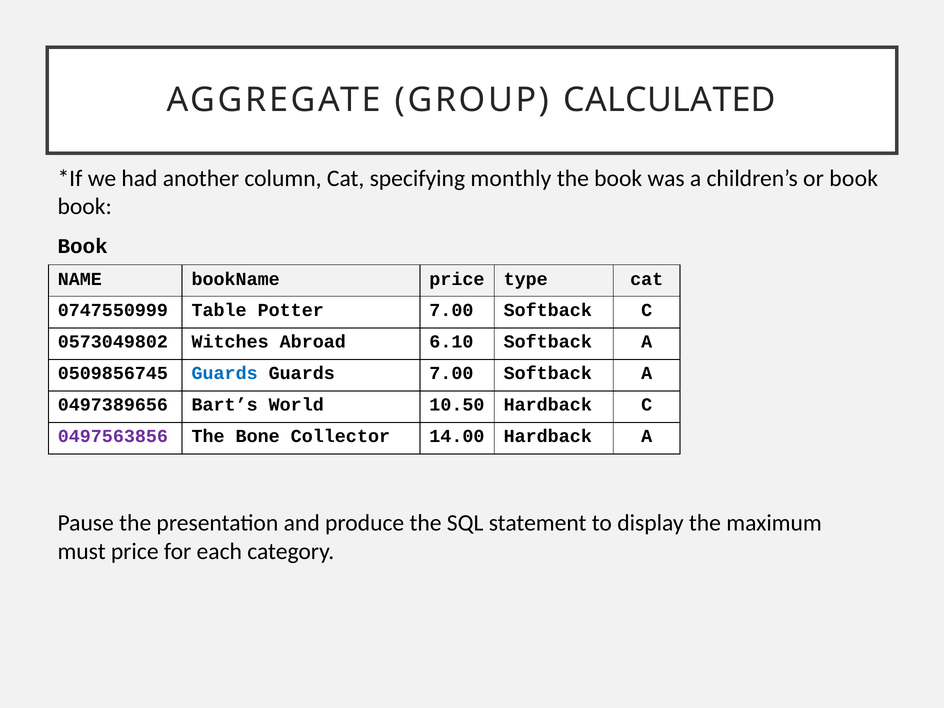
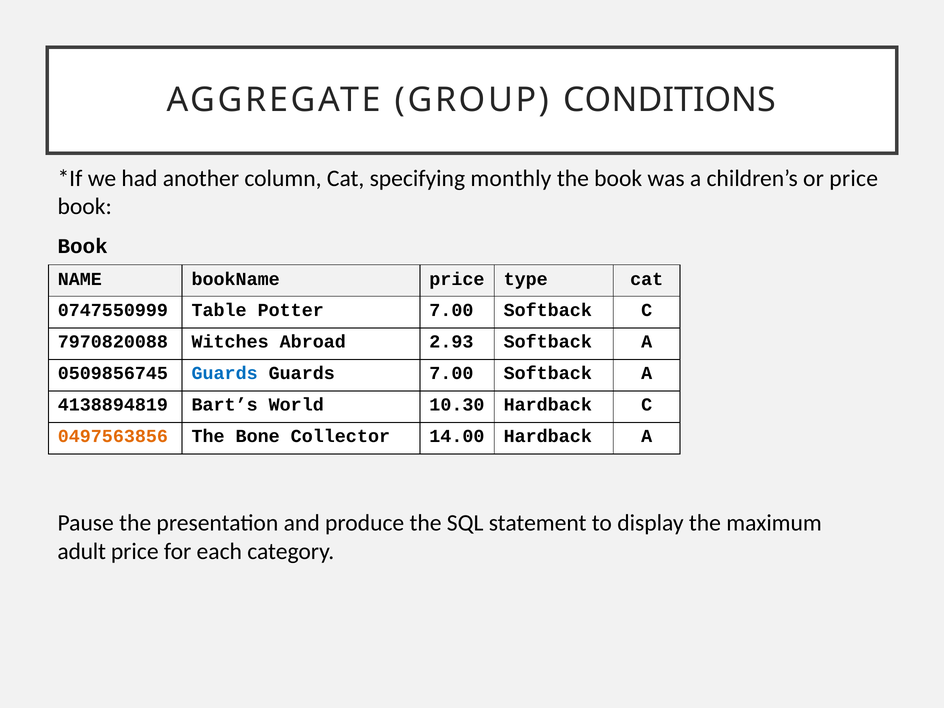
CALCULATED: CALCULATED -> CONDITIONS (670, 100)
or book: book -> price (854, 178)
0573049802: 0573049802 -> 7970820088 (113, 342)
6.10: 6.10 -> 2.93 (451, 342)
0497389656: 0497389656 -> 4138894819 (113, 405)
10.50: 10.50 -> 10.30 (457, 405)
0497563856 colour: purple -> orange (113, 436)
must: must -> adult (82, 551)
